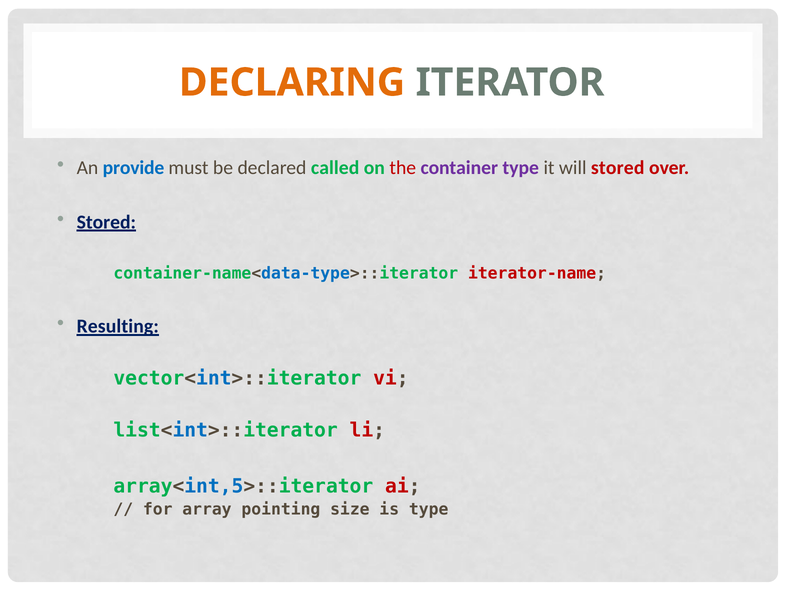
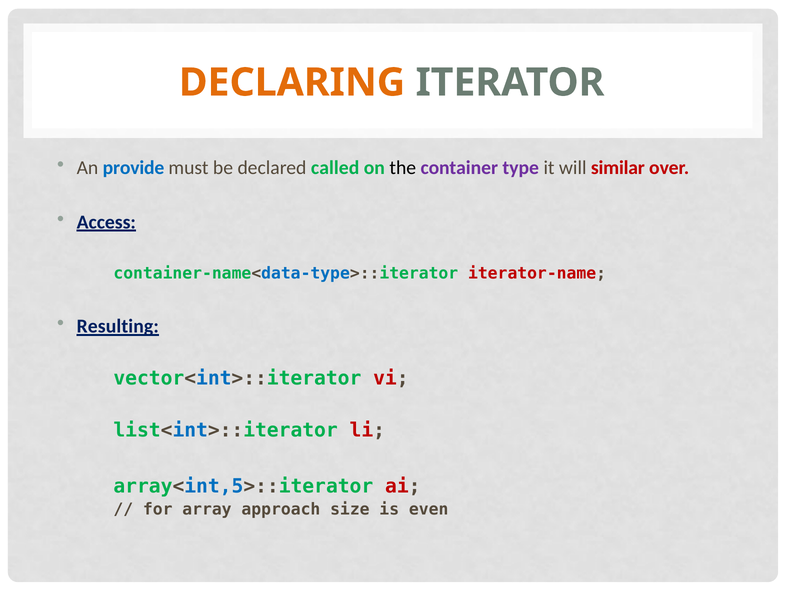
the colour: red -> black (403, 168)
will stored: stored -> similar (618, 168)
Stored: Stored -> Access (106, 222)
pointing: pointing -> approach (281, 509)
is type: type -> even (429, 509)
